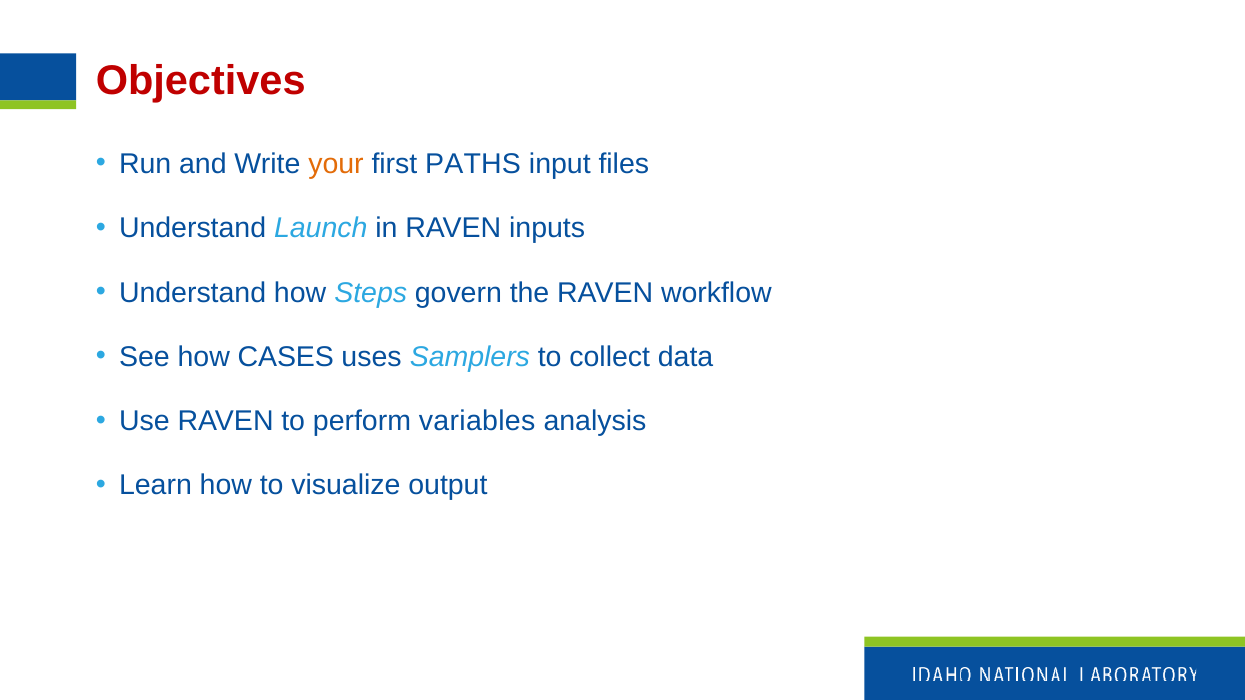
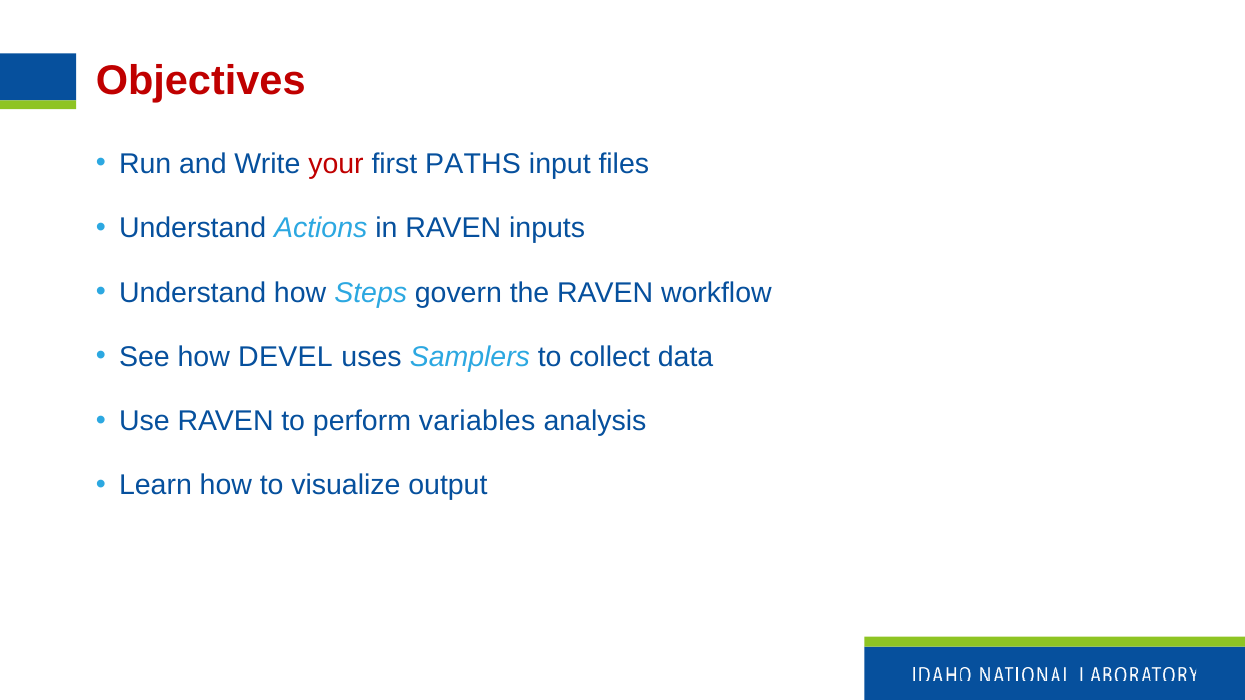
your colour: orange -> red (336, 164)
Launch: Launch -> Actions (321, 228)
CASES: CASES -> DEVEL (286, 357)
